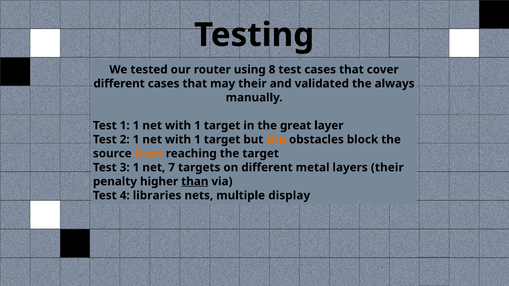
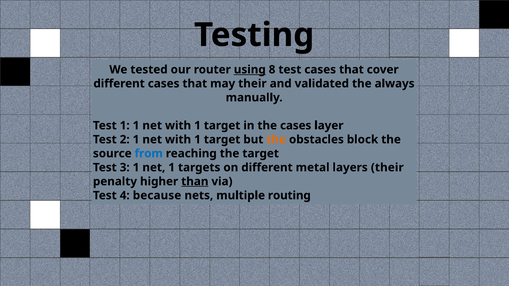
using underline: none -> present (250, 70)
the great: great -> cases (296, 126)
from colour: orange -> blue (149, 154)
net 7: 7 -> 1 (172, 168)
libraries: libraries -> because (157, 196)
display: display -> routing (289, 196)
